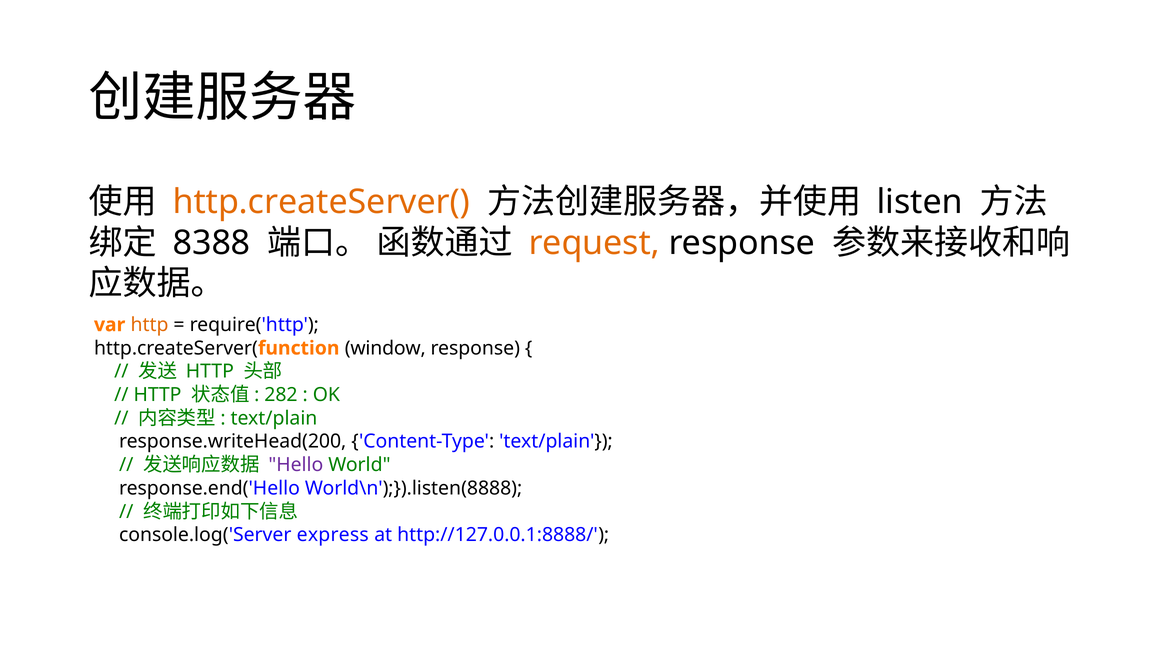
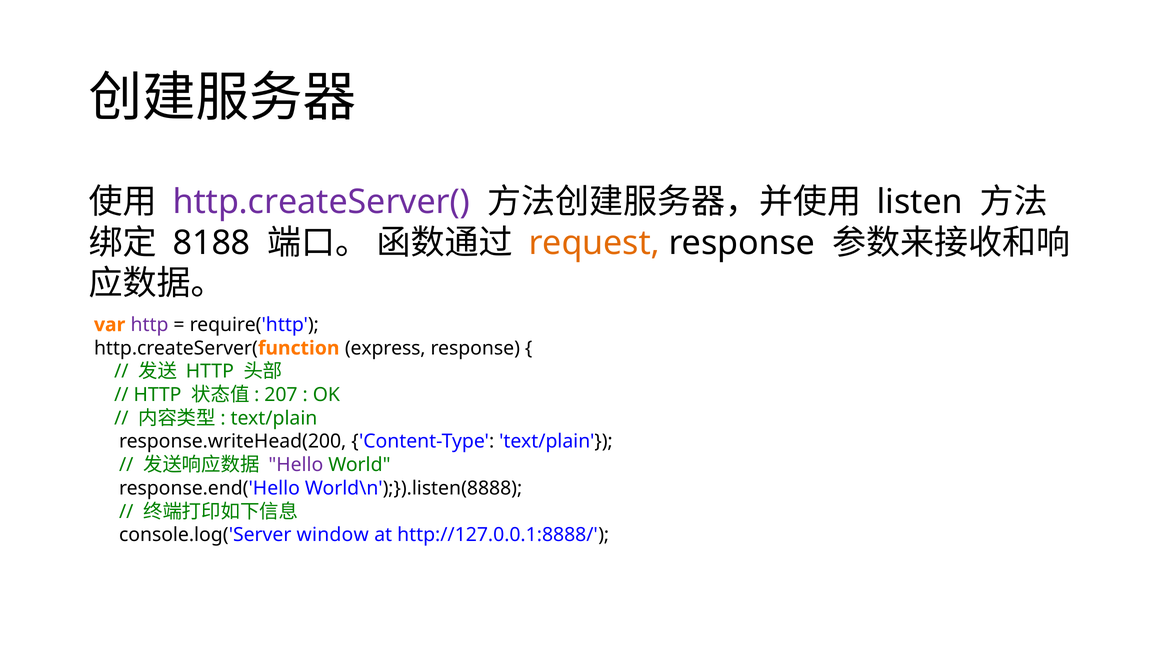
http.createServer( colour: orange -> purple (321, 202)
8388: 8388 -> 8188 (212, 243)
http colour: orange -> purple (150, 325)
window: window -> express (385, 348)
282: 282 -> 207 (281, 395)
express: express -> window (333, 534)
